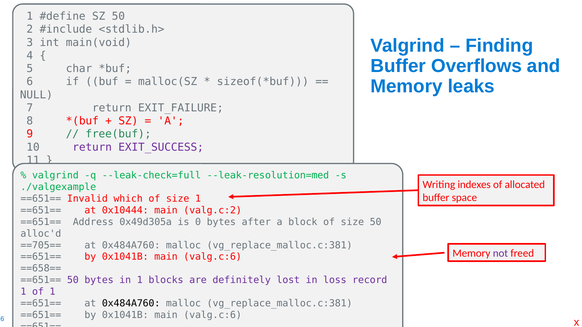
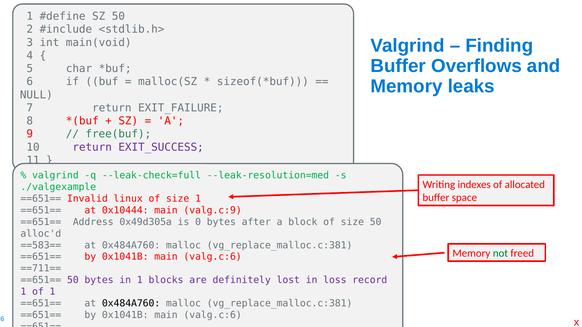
which: which -> linux (128, 199)
valg.c:2: valg.c:2 -> valg.c:9 (213, 211)
==705==: ==705== -> ==583== (41, 245)
not colour: purple -> green (500, 254)
==658==: ==658== -> ==711== (41, 269)
